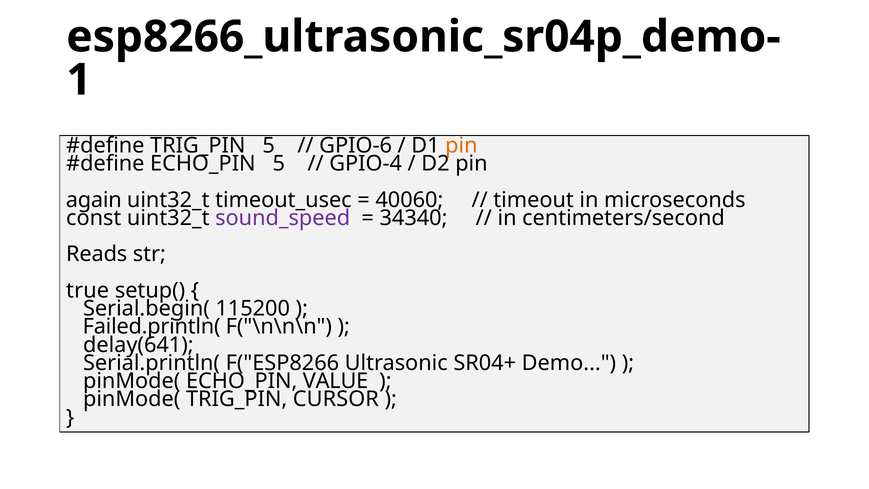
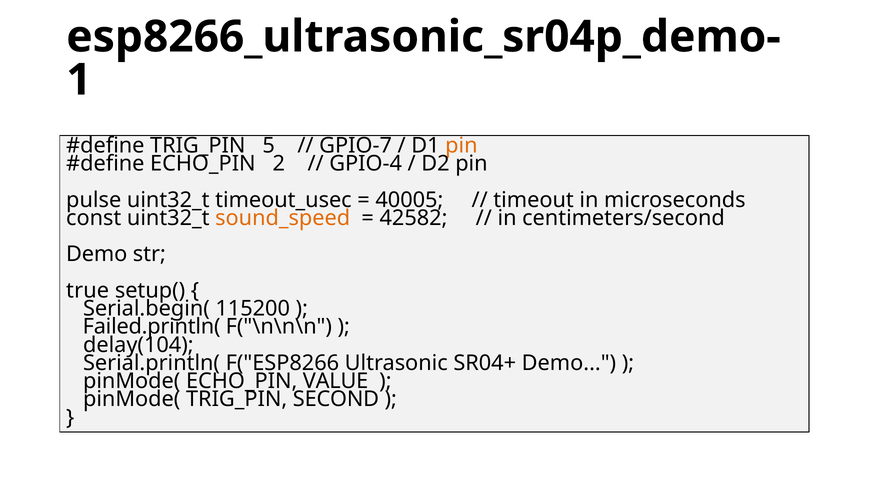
GPIO-6: GPIO-6 -> GPIO-7 (356, 145)
ECHO_PIN 5: 5 -> 2 (279, 164)
again: again -> pulse (94, 200)
40060: 40060 -> 40005 (409, 200)
sound_speed colour: purple -> orange (283, 218)
34340: 34340 -> 42582 (414, 218)
Reads: Reads -> Demo (97, 254)
delay(641: delay(641 -> delay(104 (138, 345)
CURSOR: CURSOR -> SECOND (336, 399)
